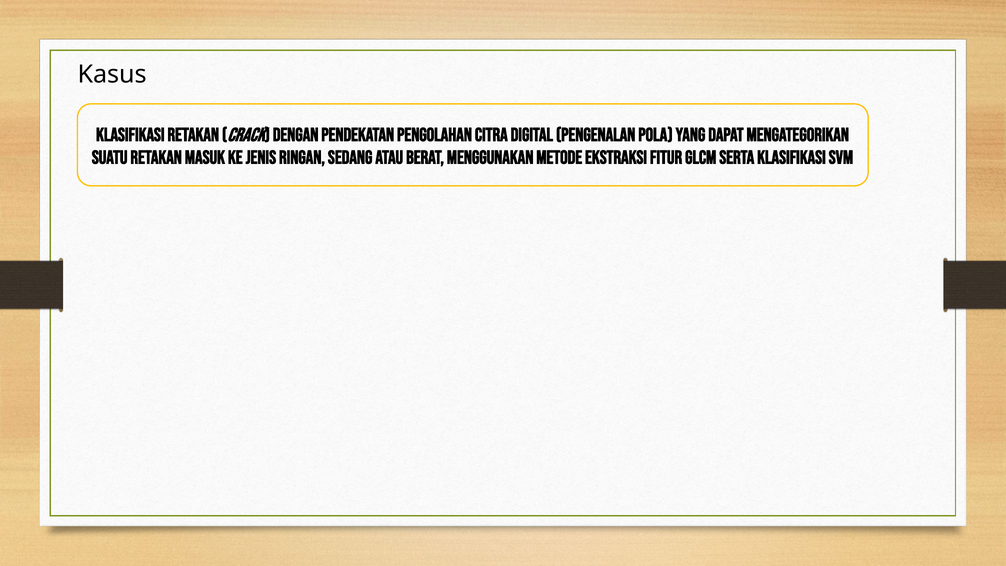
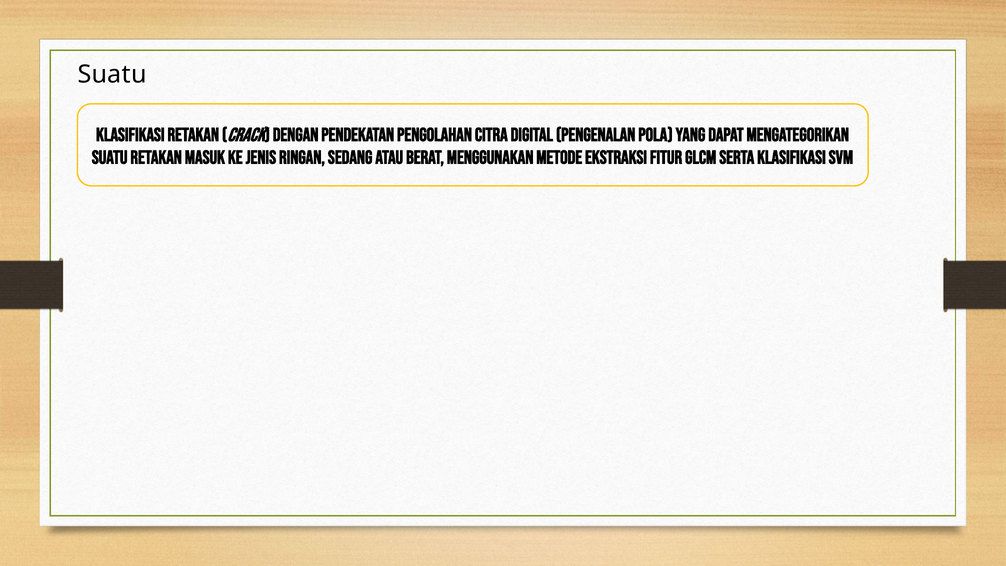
Kasus: Kasus -> Suatu (112, 74)
